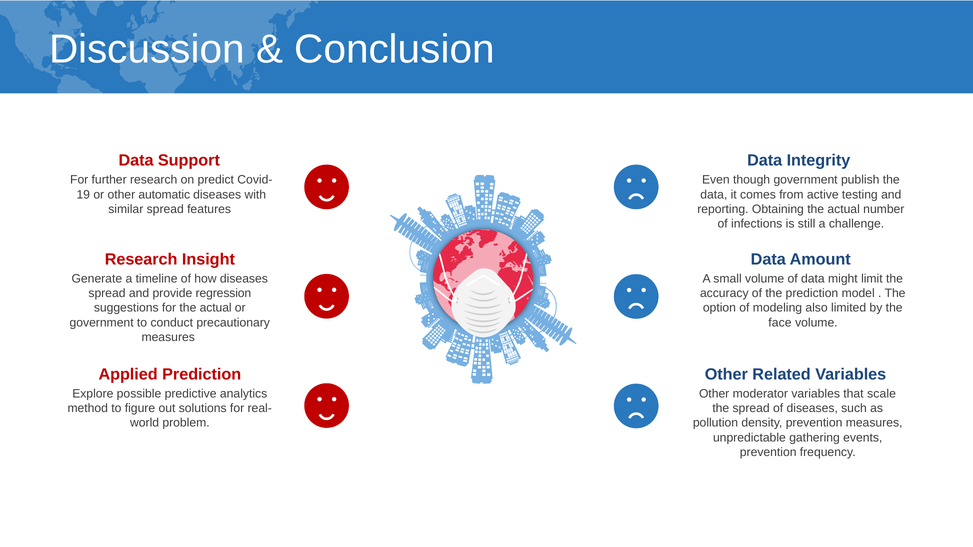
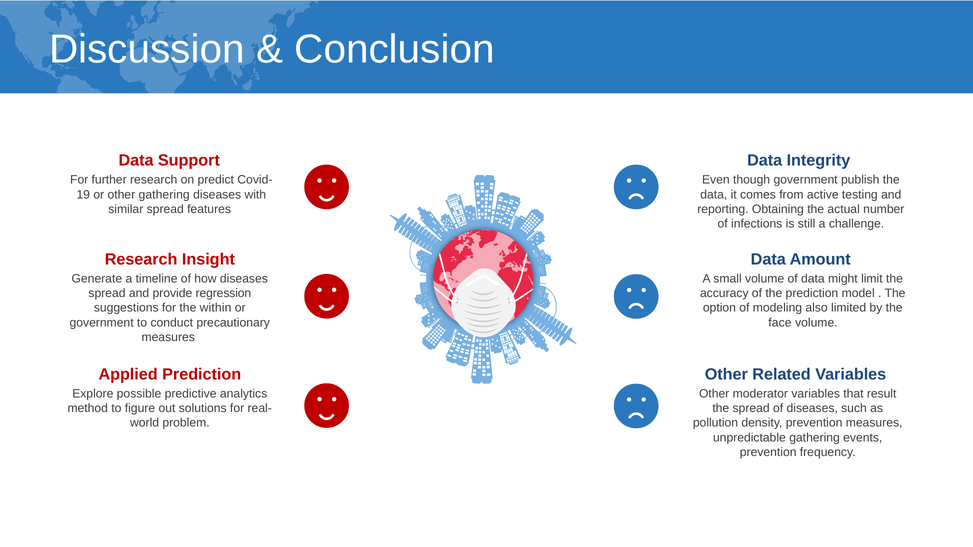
other automatic: automatic -> gathering (164, 195)
for the actual: actual -> within (216, 308)
scale: scale -> result (882, 394)
